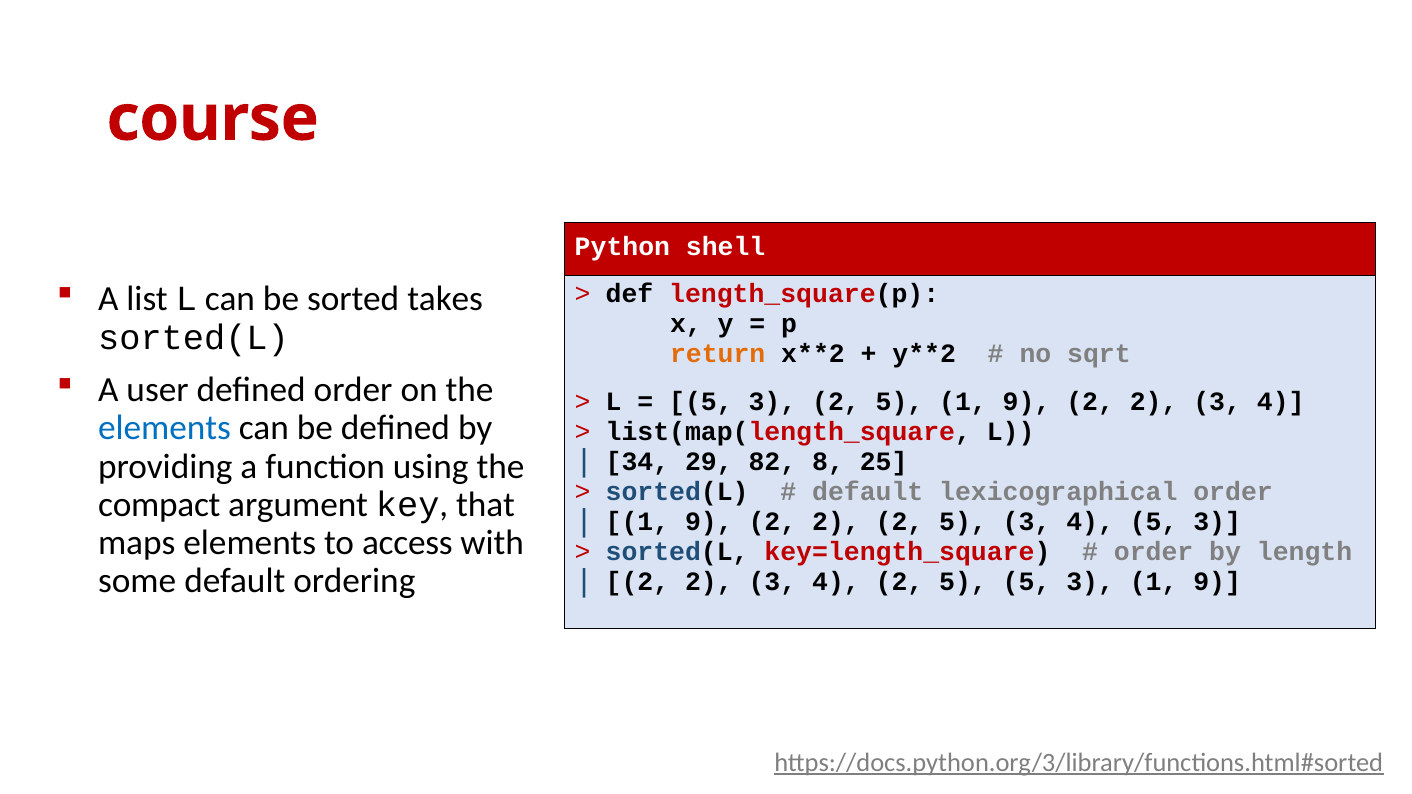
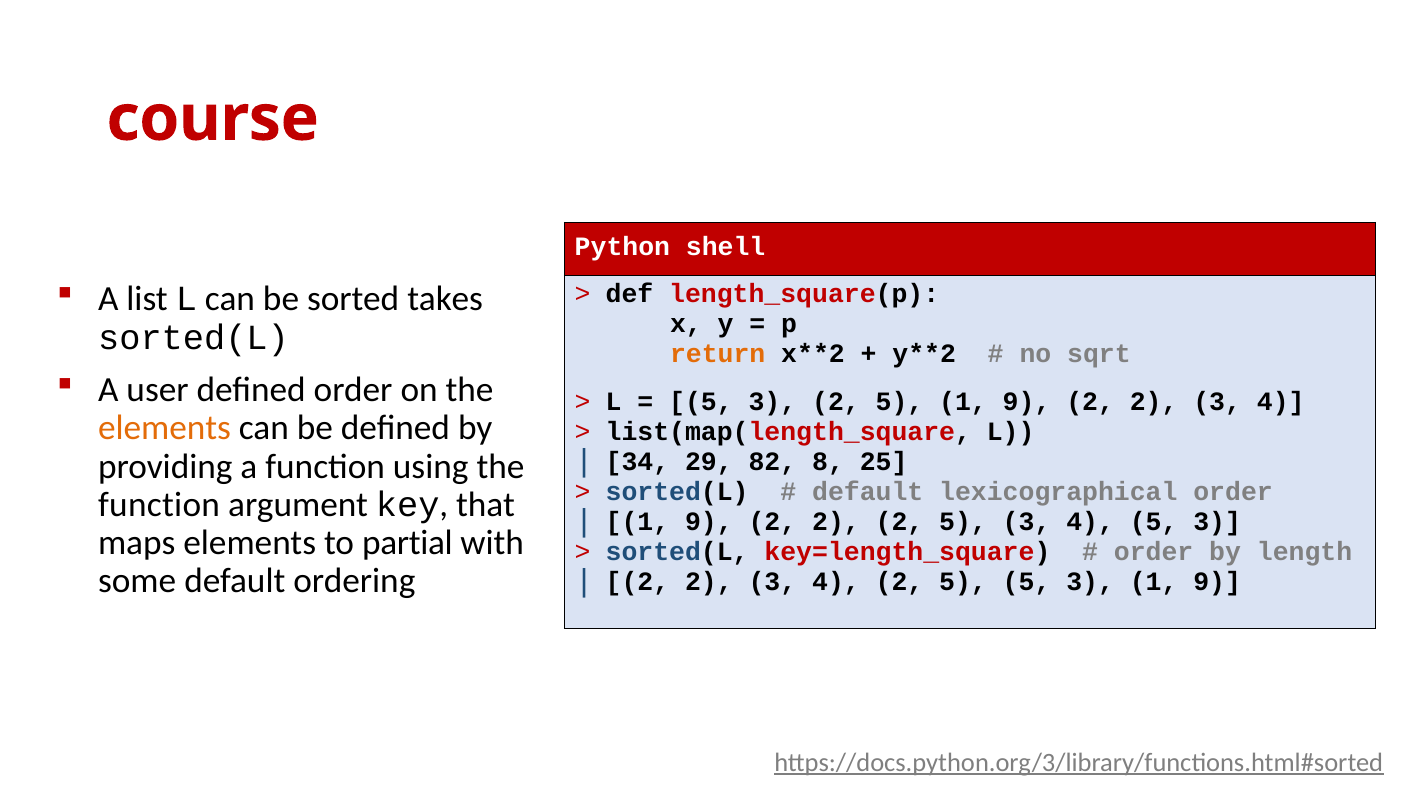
elements colour: blue -> orange (165, 428)
compact: compact -> function (159, 505)
access: access -> partial (407, 543)
